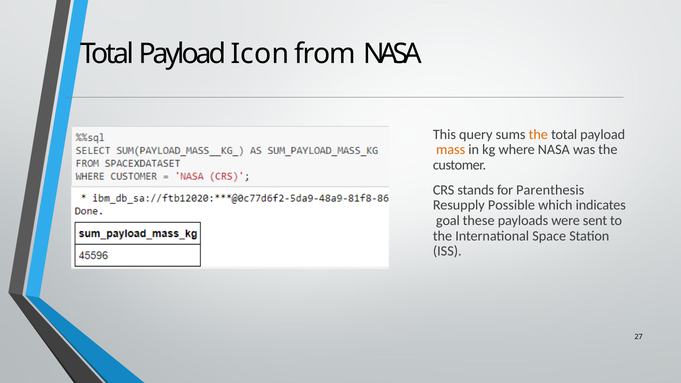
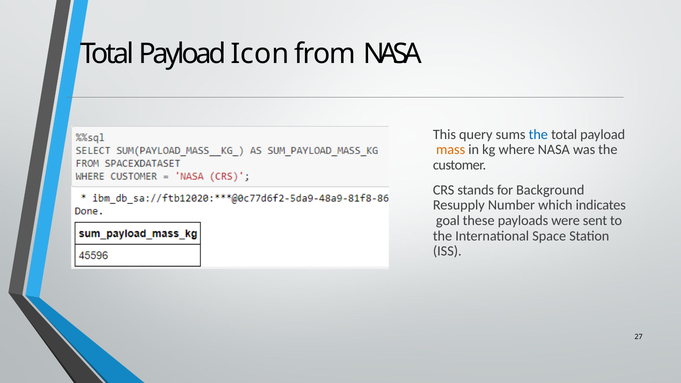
the colour: orange -> blue (538, 134)
Parenthesis: Parenthesis -> Background (550, 190)
Possible: Possible -> Number (512, 205)
